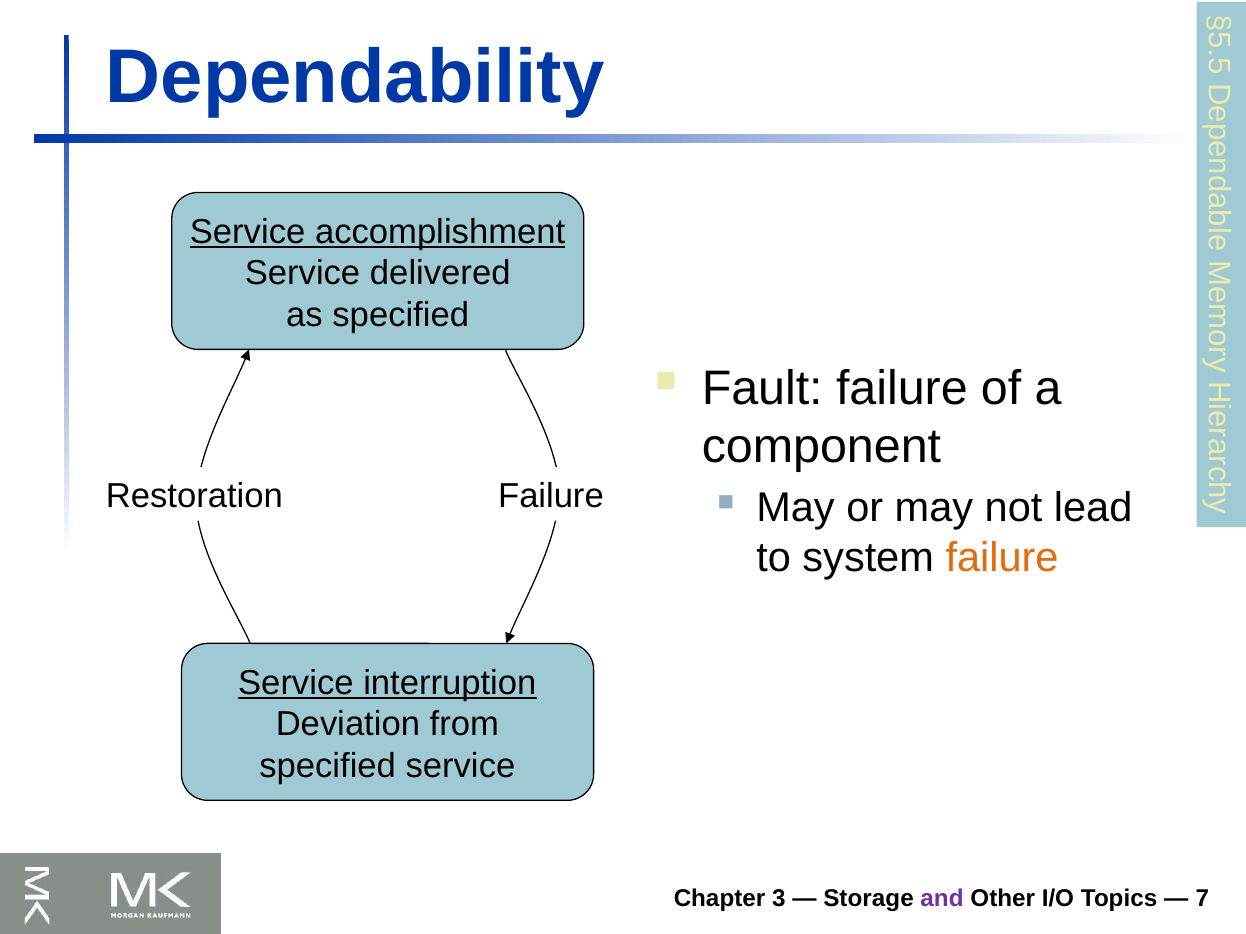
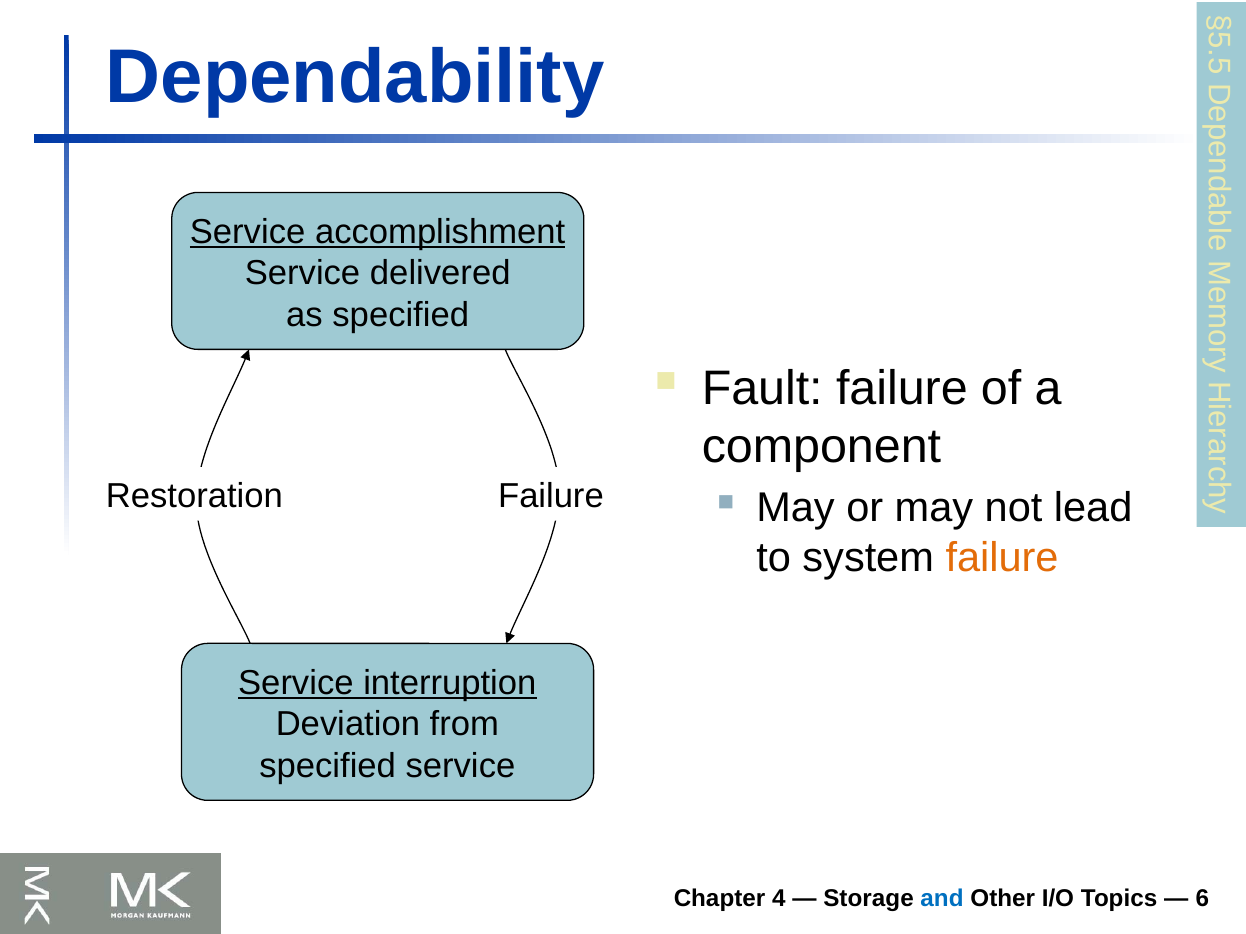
3: 3 -> 4 (779, 899)
and colour: purple -> blue (942, 899)
7: 7 -> 6 (1202, 899)
